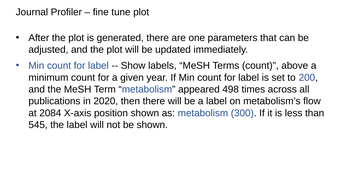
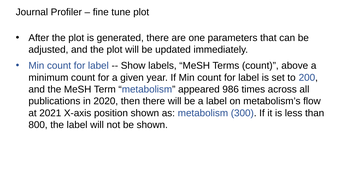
498: 498 -> 986 (231, 89)
2084: 2084 -> 2021 (50, 113)
545: 545 -> 800 (38, 125)
